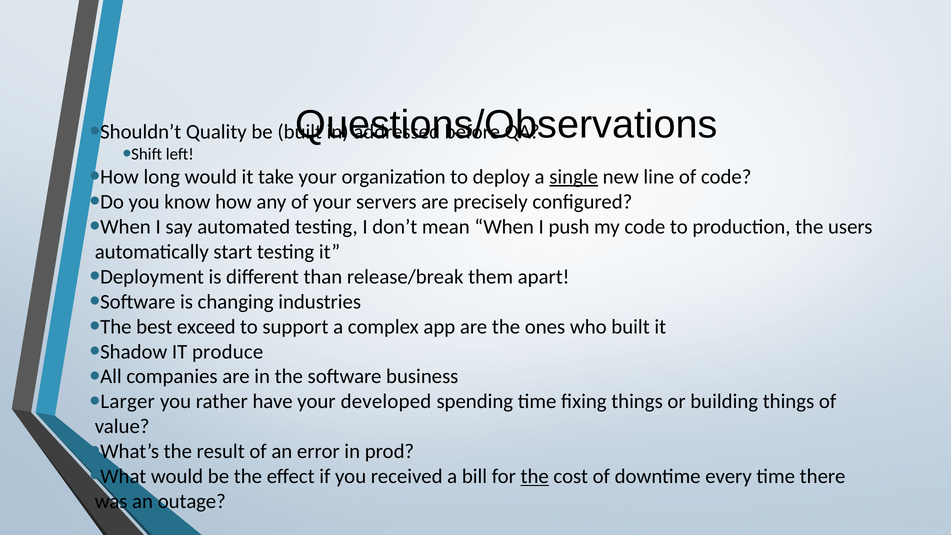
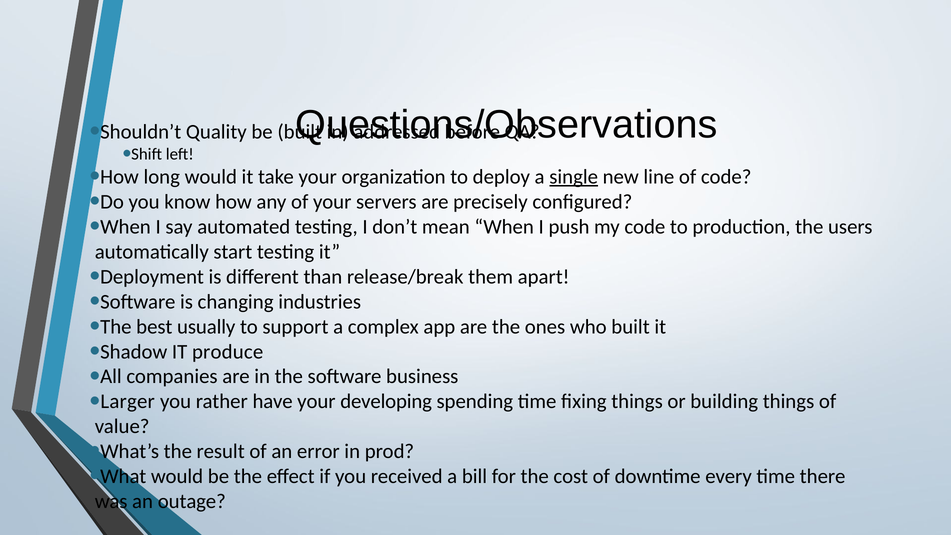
exceed: exceed -> usually (206, 327)
developed: developed -> developing (386, 402)
the underline: present -> none (535, 476)
